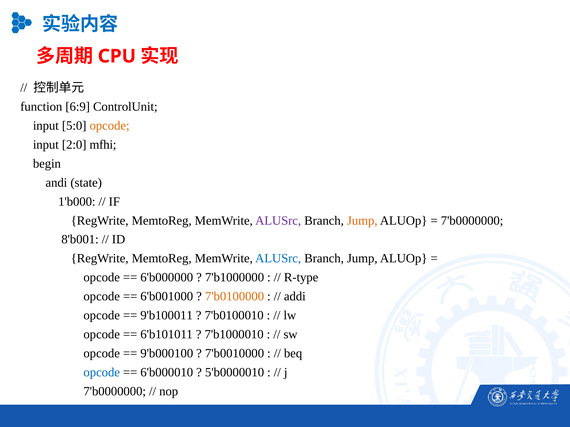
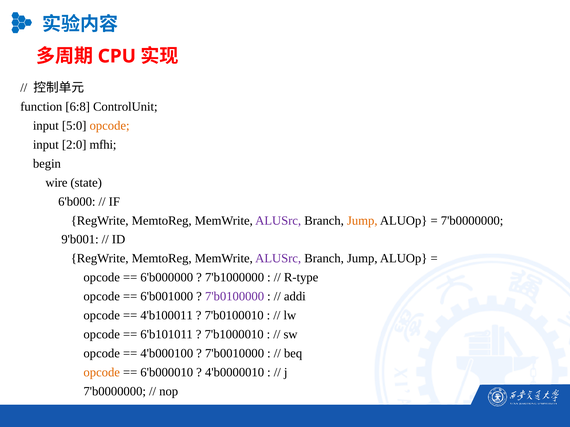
6:9: 6:9 -> 6:8 (78, 107)
andi: andi -> wire (56, 183)
1'b000: 1'b000 -> 6'b000 (77, 202)
8'b001: 8'b001 -> 9'b001 (80, 240)
ALUSrc colour: blue -> purple (278, 259)
7'b0100000 colour: orange -> purple (235, 297)
9'b100011: 9'b100011 -> 4'b100011 (167, 316)
9'b000100: 9'b000100 -> 4'b000100 (167, 354)
opcode colour: blue -> orange (102, 373)
5'b0000010: 5'b0000010 -> 4'b0000010 (235, 373)
